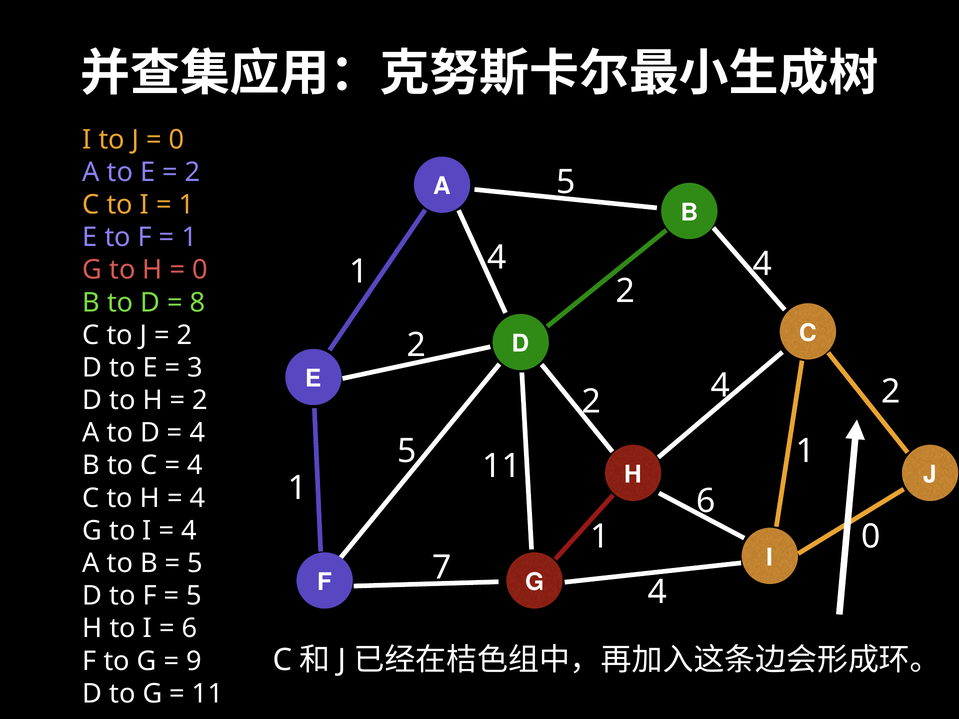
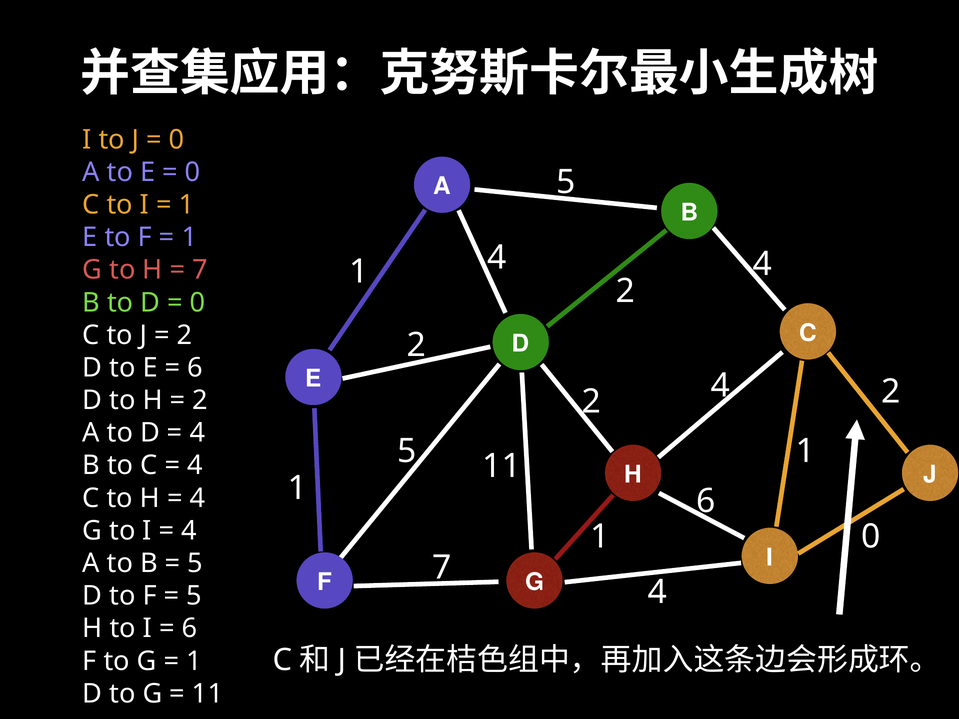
2: 2 -> 0 (193, 172)
0: 0 -> 7 (200, 270)
8: 8 -> 0 (198, 303)
3: 3 -> 6 (195, 368)
9: 9 -> 1 (194, 661)
